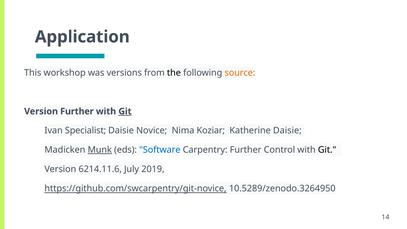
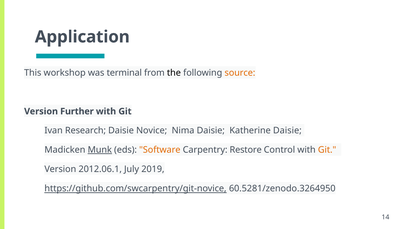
versions: versions -> terminal (124, 73)
Git underline: present -> none (125, 111)
Specialist: Specialist -> Research (86, 131)
Nima Koziar: Koziar -> Daisie (211, 131)
Software colour: blue -> orange (160, 150)
Carpentry Further: Further -> Restore (246, 150)
Git colour: black -> orange (327, 150)
6214.11.6: 6214.11.6 -> 2012.06.1 (100, 169)
10.5289/zenodo.3264950: 10.5289/zenodo.3264950 -> 60.5281/zenodo.3264950 (282, 189)
